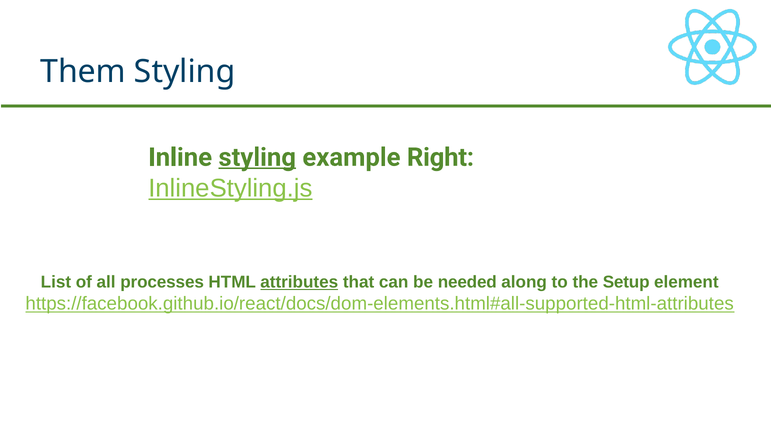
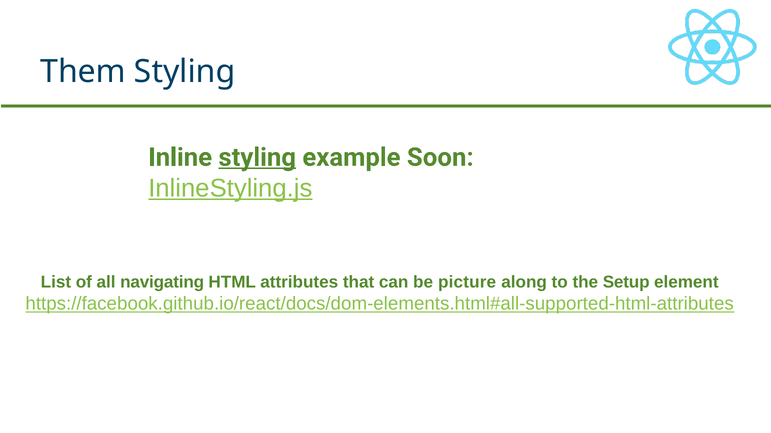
Right: Right -> Soon (440, 158)
processes: processes -> navigating (162, 283)
attributes underline: present -> none (299, 283)
needed: needed -> picture (467, 283)
